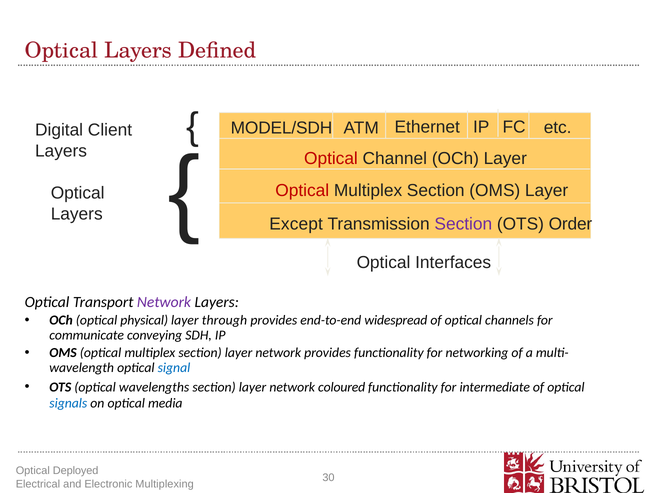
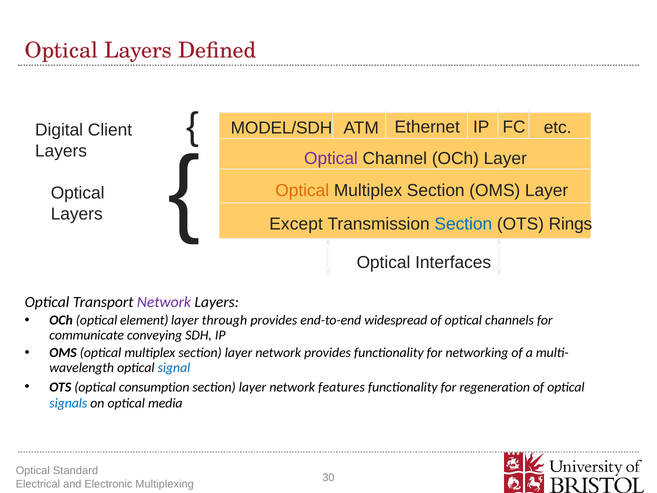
Optical colour: red -> purple (331, 159)
Optical colour: red -> orange (302, 190)
Section colour: purple -> blue (463, 224)
Order: Order -> Rings (570, 224)
physical: physical -> element (144, 320)
wavelengths: wavelengths -> consumption (154, 387)
coloured: coloured -> features (342, 387)
intermediate: intermediate -> regeneration (495, 387)
Deployed: Deployed -> Standard (76, 471)
